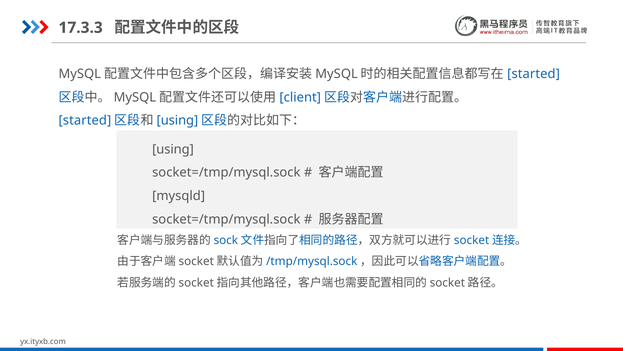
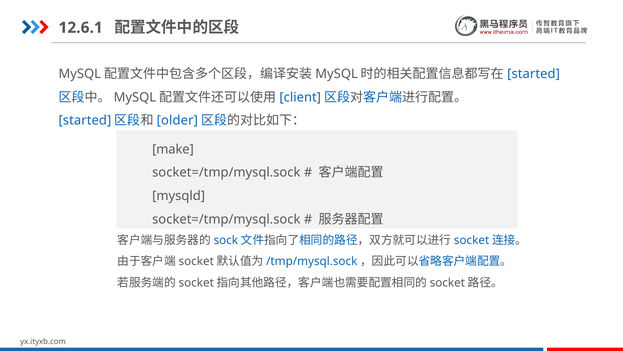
17.3.3: 17.3.3 -> 12.6.1 (81, 28)
using: using -> older (177, 121)
using: using -> make (173, 149)
